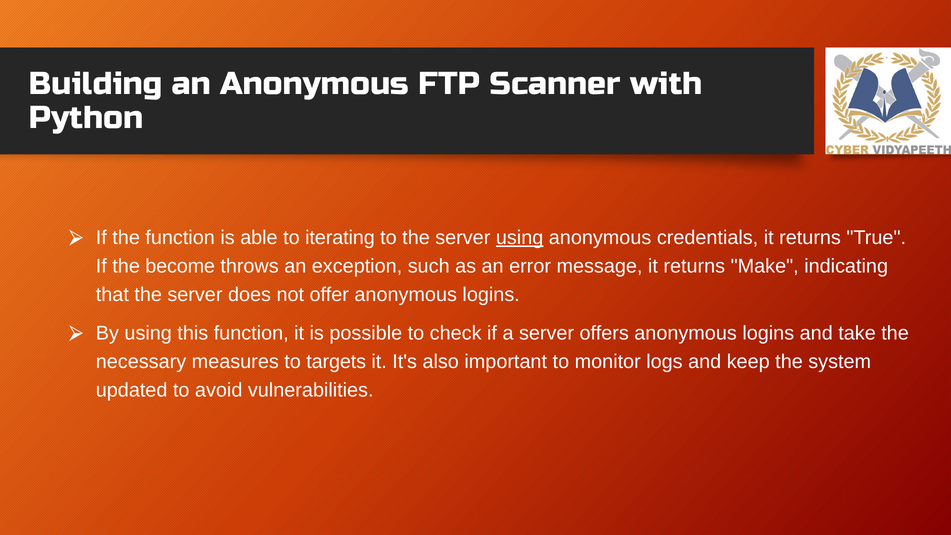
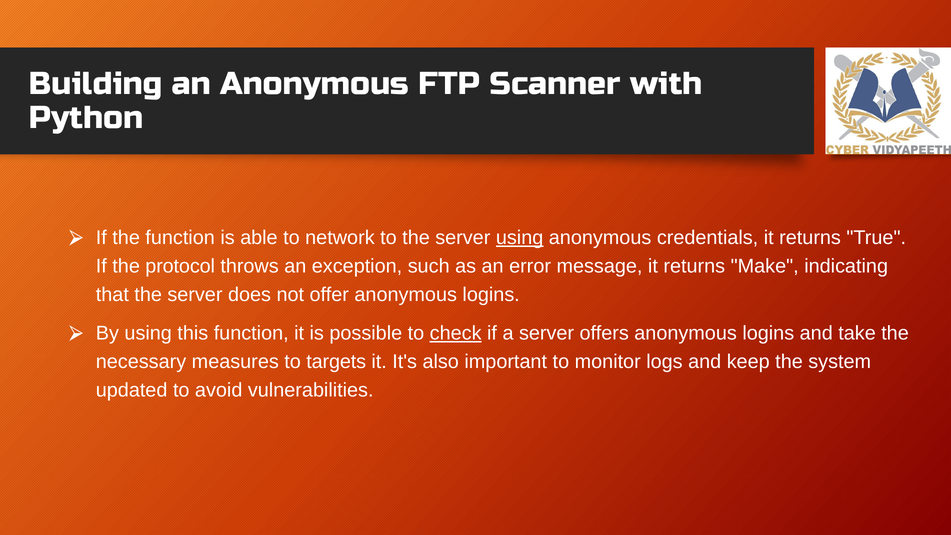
iterating: iterating -> network (340, 238)
become: become -> protocol (180, 266)
check underline: none -> present (456, 333)
